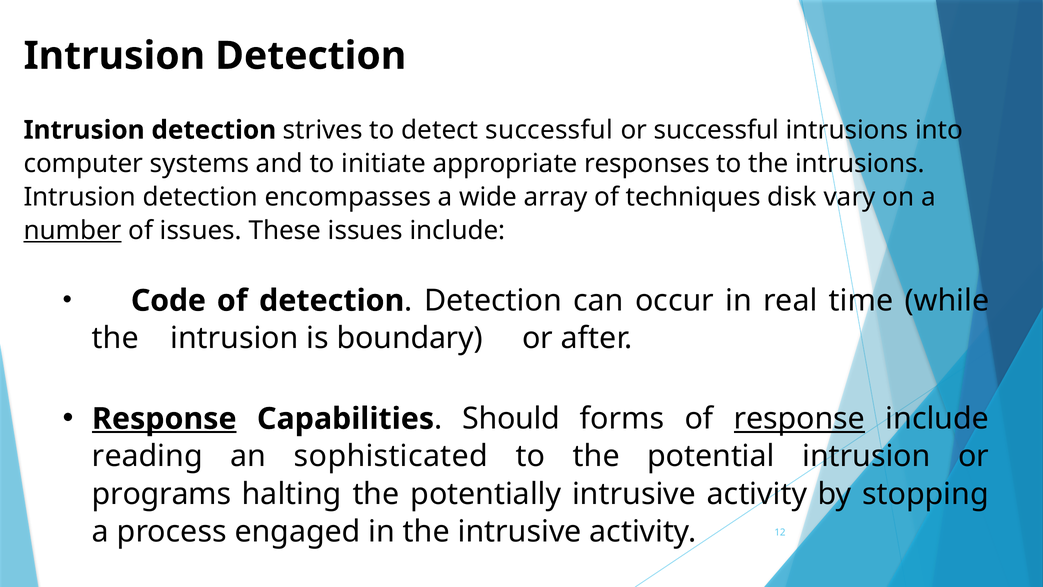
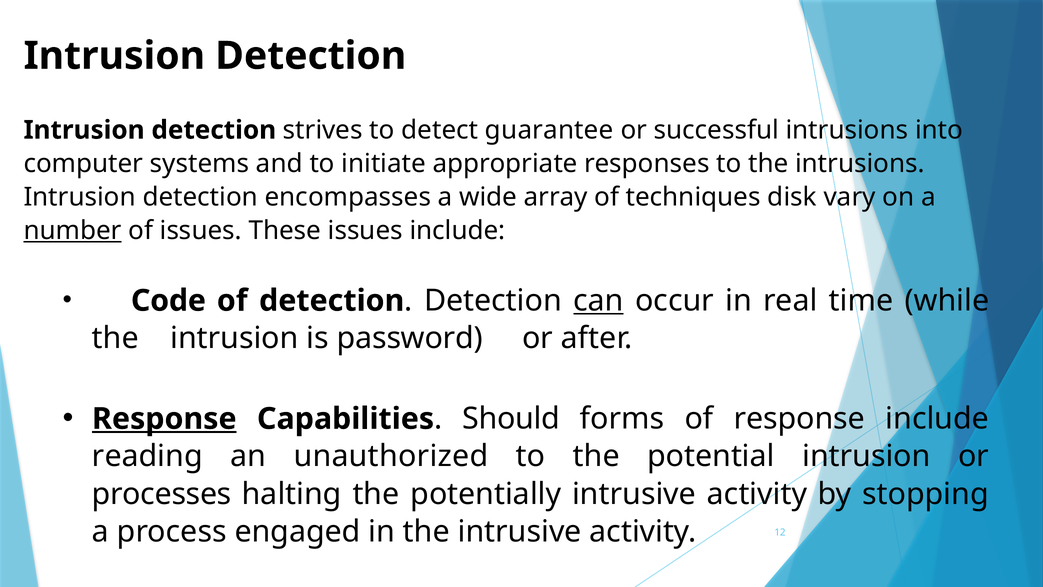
detect successful: successful -> guarantee (549, 130)
can underline: none -> present (599, 301)
boundary: boundary -> password (410, 338)
response underline: present -> none (799, 419)
sophisticated: sophisticated -> unauthorized (391, 456)
programs: programs -> processes (162, 494)
